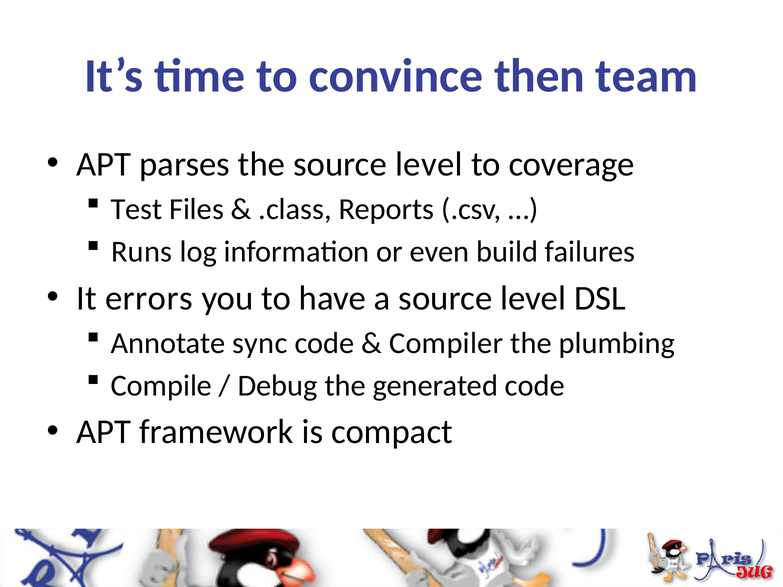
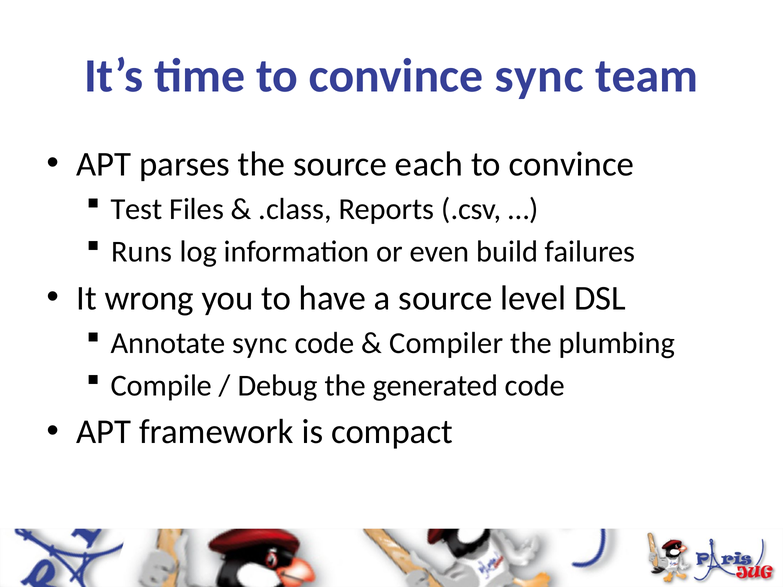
convince then: then -> sync (539, 76)
the source level: level -> each (429, 164)
coverage: coverage -> convince (571, 164)
errors: errors -> wrong (149, 298)
